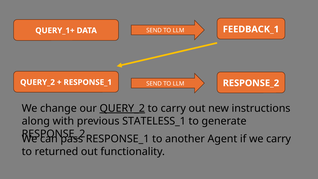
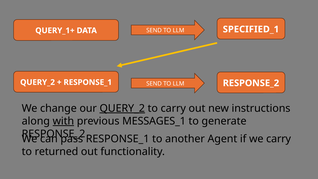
FEEDBACK_1: FEEDBACK_1 -> SPECIFIED_1 (251, 29)
with underline: none -> present (63, 121)
STATELESS_1: STATELESS_1 -> MESSAGES_1 (154, 121)
